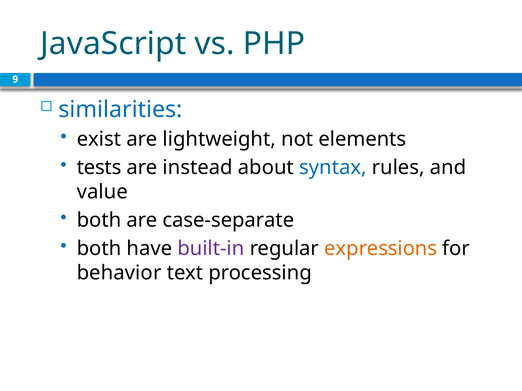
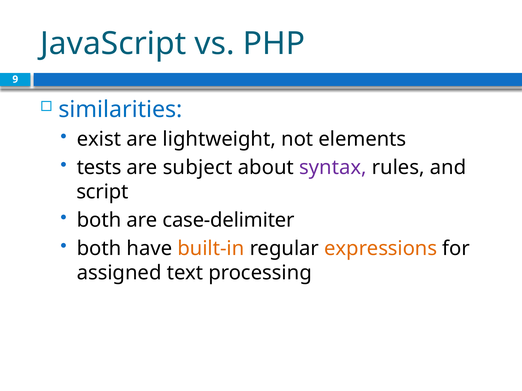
instead: instead -> subject (198, 168)
syntax colour: blue -> purple (333, 168)
value: value -> script (102, 192)
case-separate: case-separate -> case-delimiter (228, 220)
built-in colour: purple -> orange (211, 249)
behavior: behavior -> assigned (119, 273)
